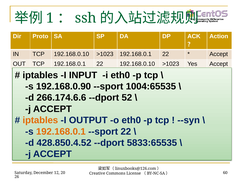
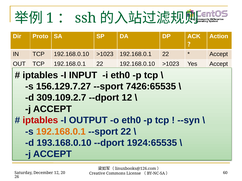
192.168.0.90: 192.168.0.90 -> 156.129.7.27 (64, 87)
1004:65535: 1004:65535 -> 7426:65535 (151, 87)
266.174.6.6: 266.174.6.6 -> 309.109.2.7 (61, 98)
--dport 52: 52 -> 12 (127, 98)
iptables colour: orange -> red (40, 121)
428.850.4.52: 428.850.4.52 -> 193.168.0.10 (64, 143)
5833:65535: 5833:65535 -> 1924:65535 (152, 143)
